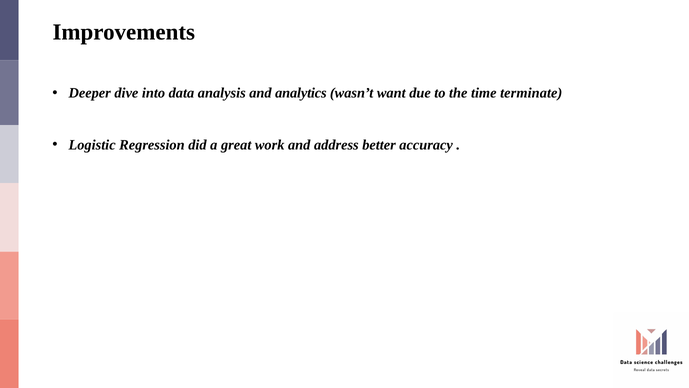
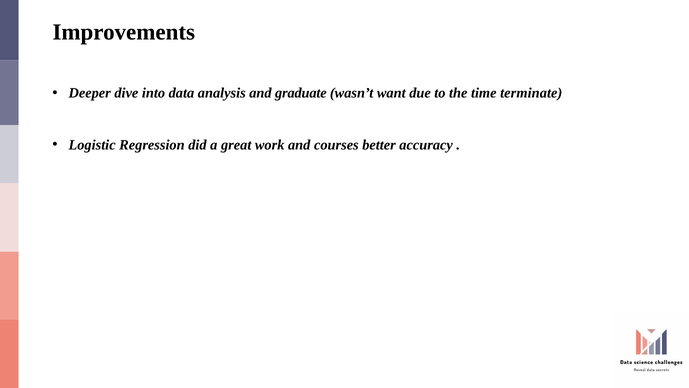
analytics: analytics -> graduate (301, 93)
address: address -> courses (336, 145)
